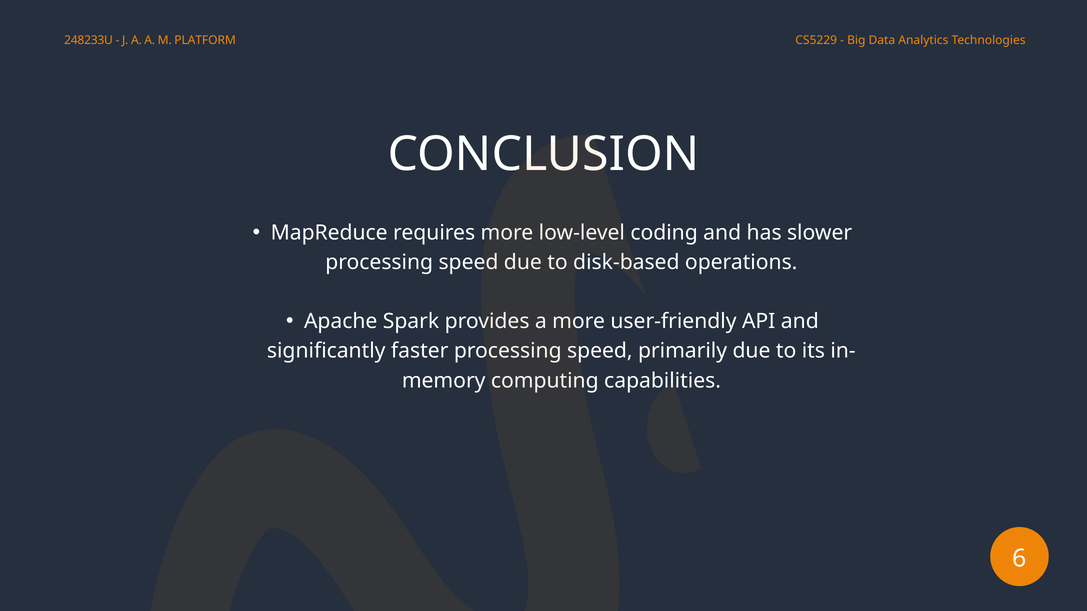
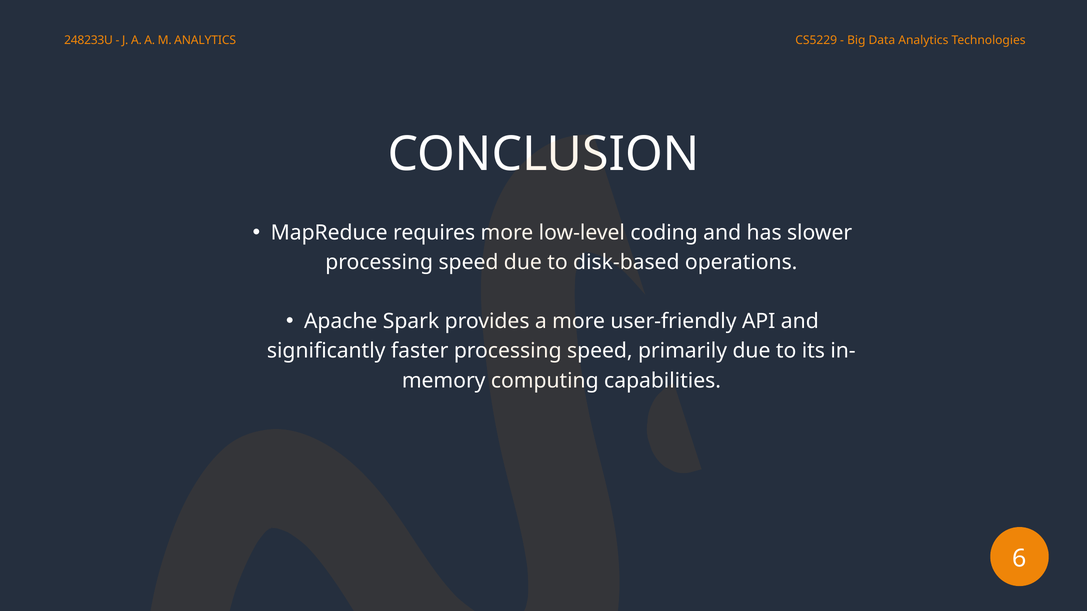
M PLATFORM: PLATFORM -> ANALYTICS (205, 40)
